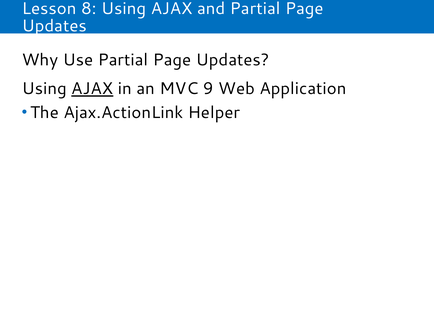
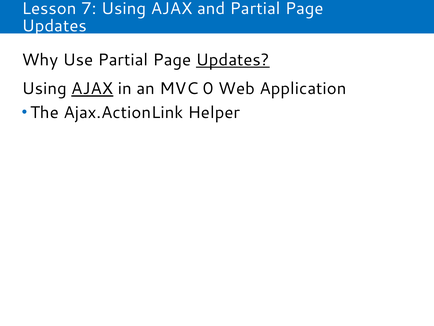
8: 8 -> 7 (89, 9)
Updates underline: none -> present (233, 60)
9: 9 -> 0 (208, 89)
